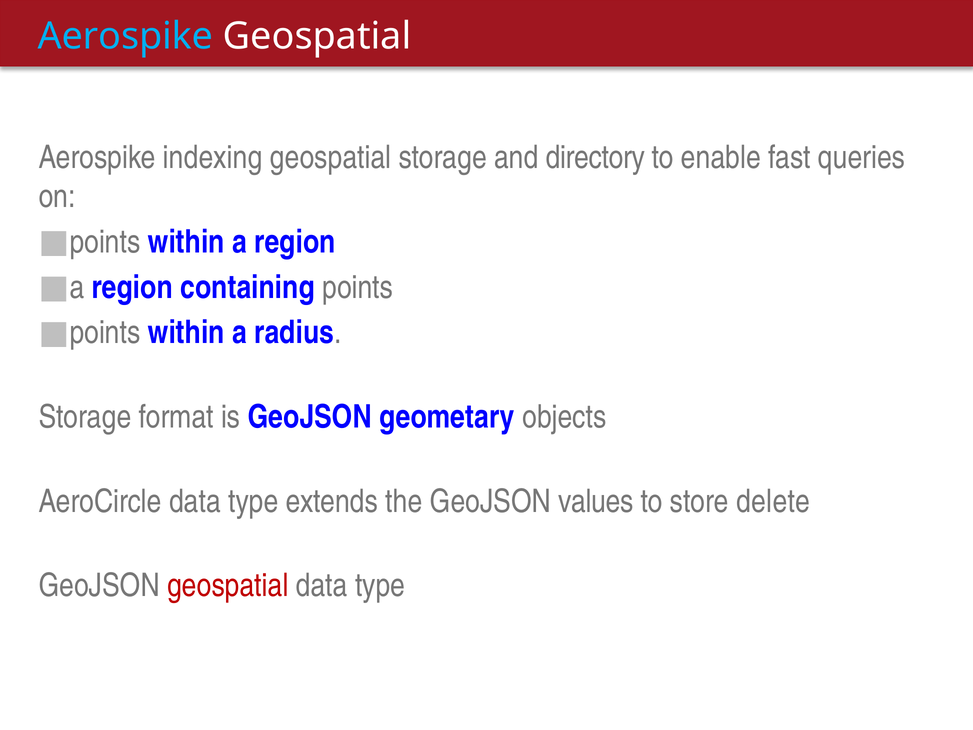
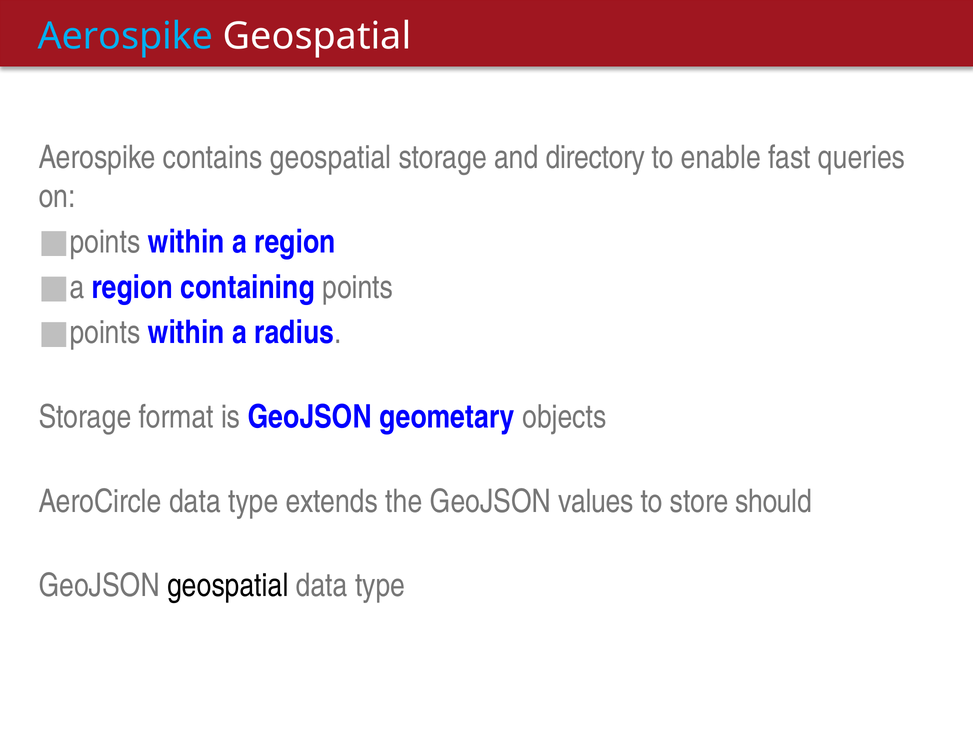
indexing: indexing -> contains (213, 158)
delete: delete -> should (773, 501)
geospatial colour: red -> black (228, 586)
